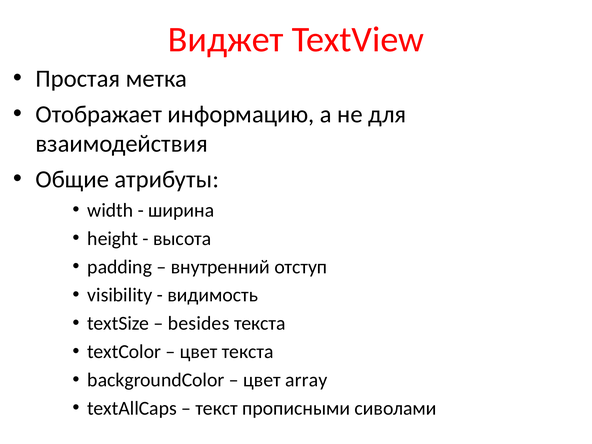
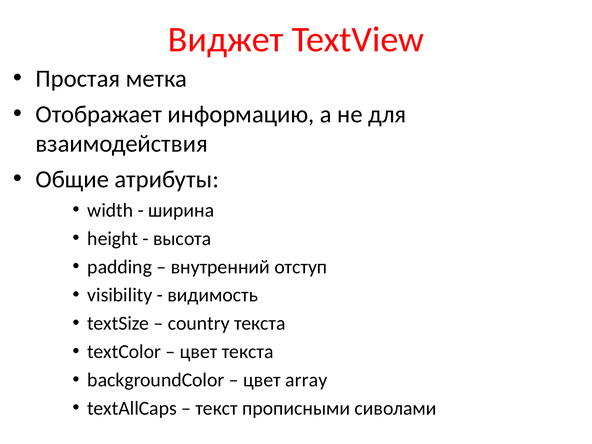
besides: besides -> country (199, 323)
